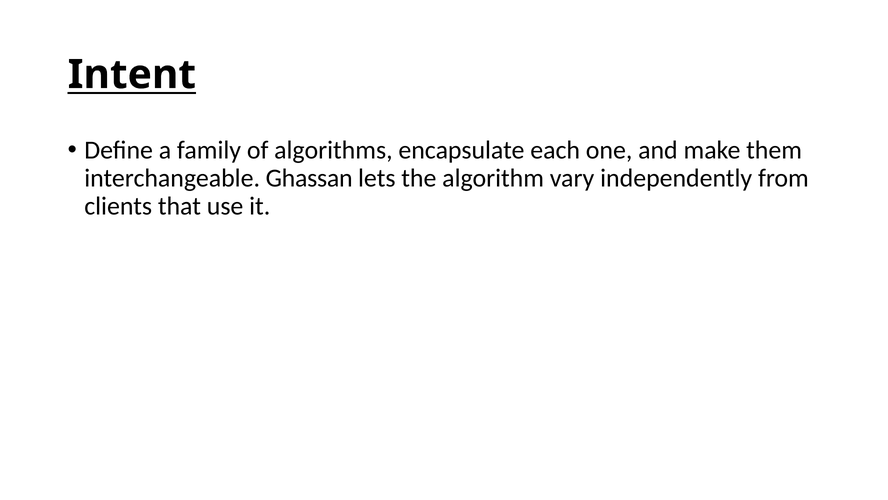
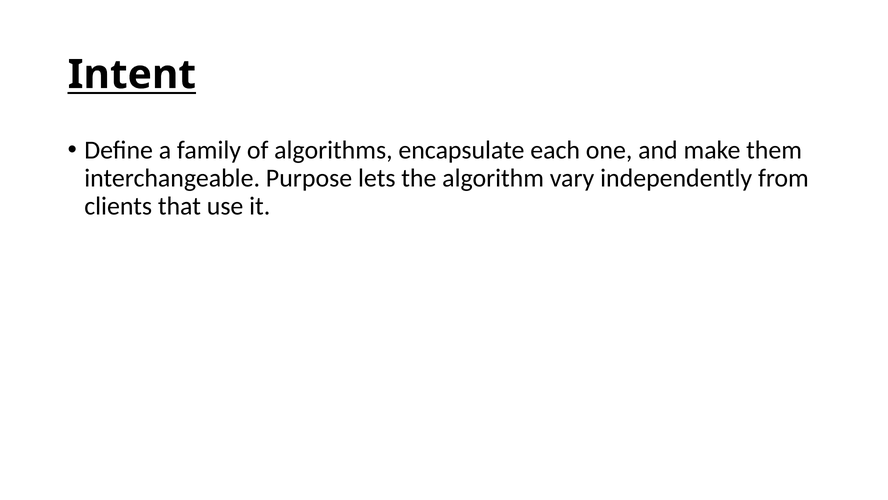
Ghassan: Ghassan -> Purpose (309, 178)
